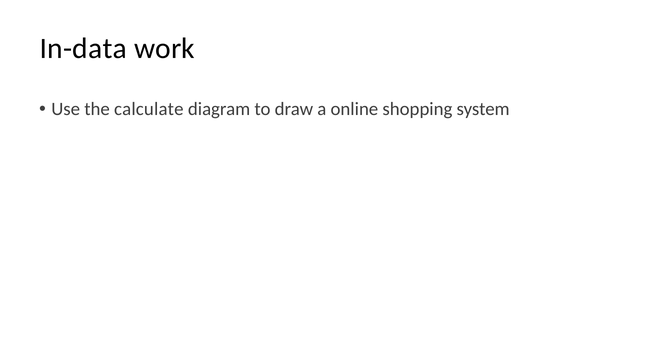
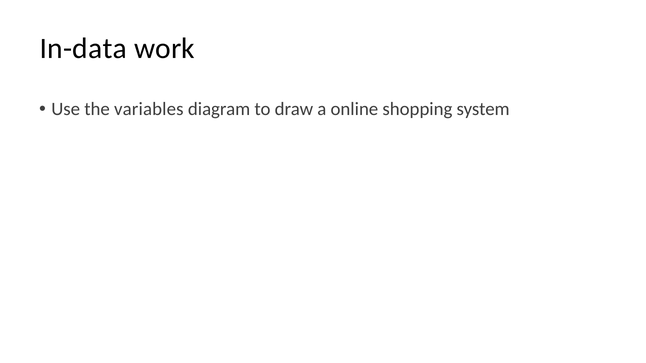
calculate: calculate -> variables (149, 109)
